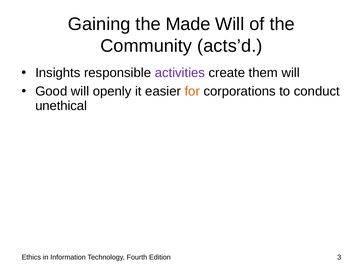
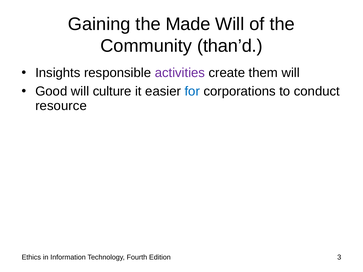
acts’d: acts’d -> than’d (230, 46)
openly: openly -> culture (112, 91)
for colour: orange -> blue (192, 91)
unethical: unethical -> resource (61, 106)
